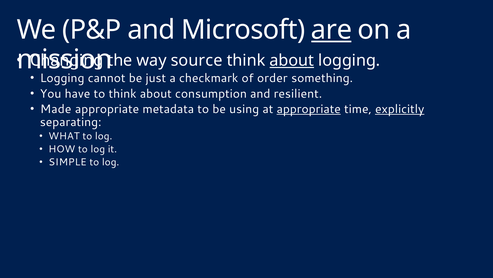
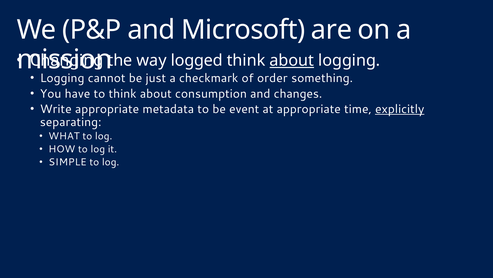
are underline: present -> none (331, 30)
source: source -> logged (197, 60)
resilient: resilient -> changes (298, 93)
Made: Made -> Write (56, 109)
using: using -> event (244, 109)
appropriate underline: present -> none (309, 109)
